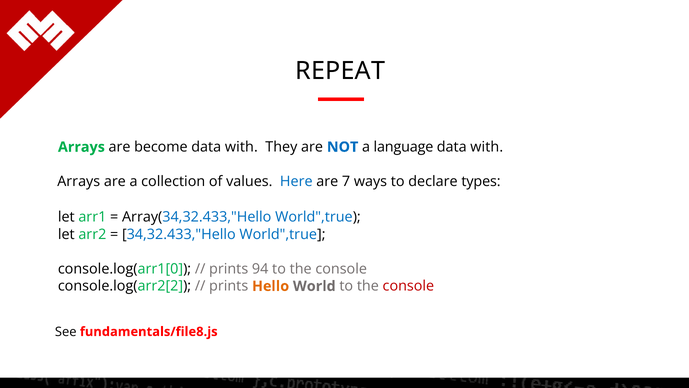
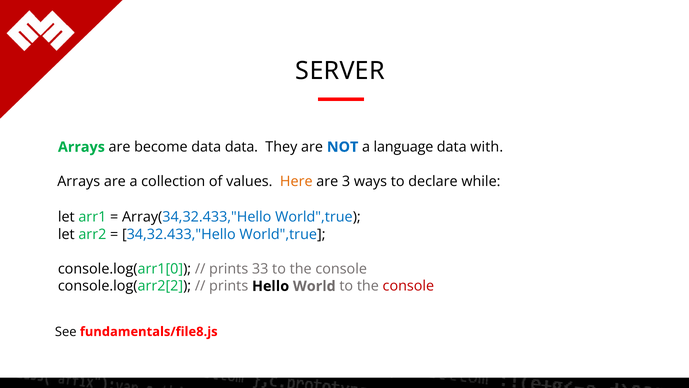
REPEAT: REPEAT -> SERVER (340, 71)
with: with -> data (241, 147)
Here colour: blue -> orange (296, 181)
7: 7 -> 3 (346, 181)
types: types -> while (481, 181)
94: 94 -> 33 (260, 269)
Hello colour: orange -> black (271, 286)
